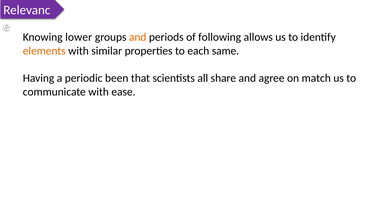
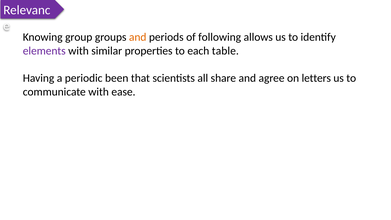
lower: lower -> group (79, 37)
elements colour: orange -> purple (44, 51)
same: same -> table (225, 51)
match: match -> letters (316, 78)
